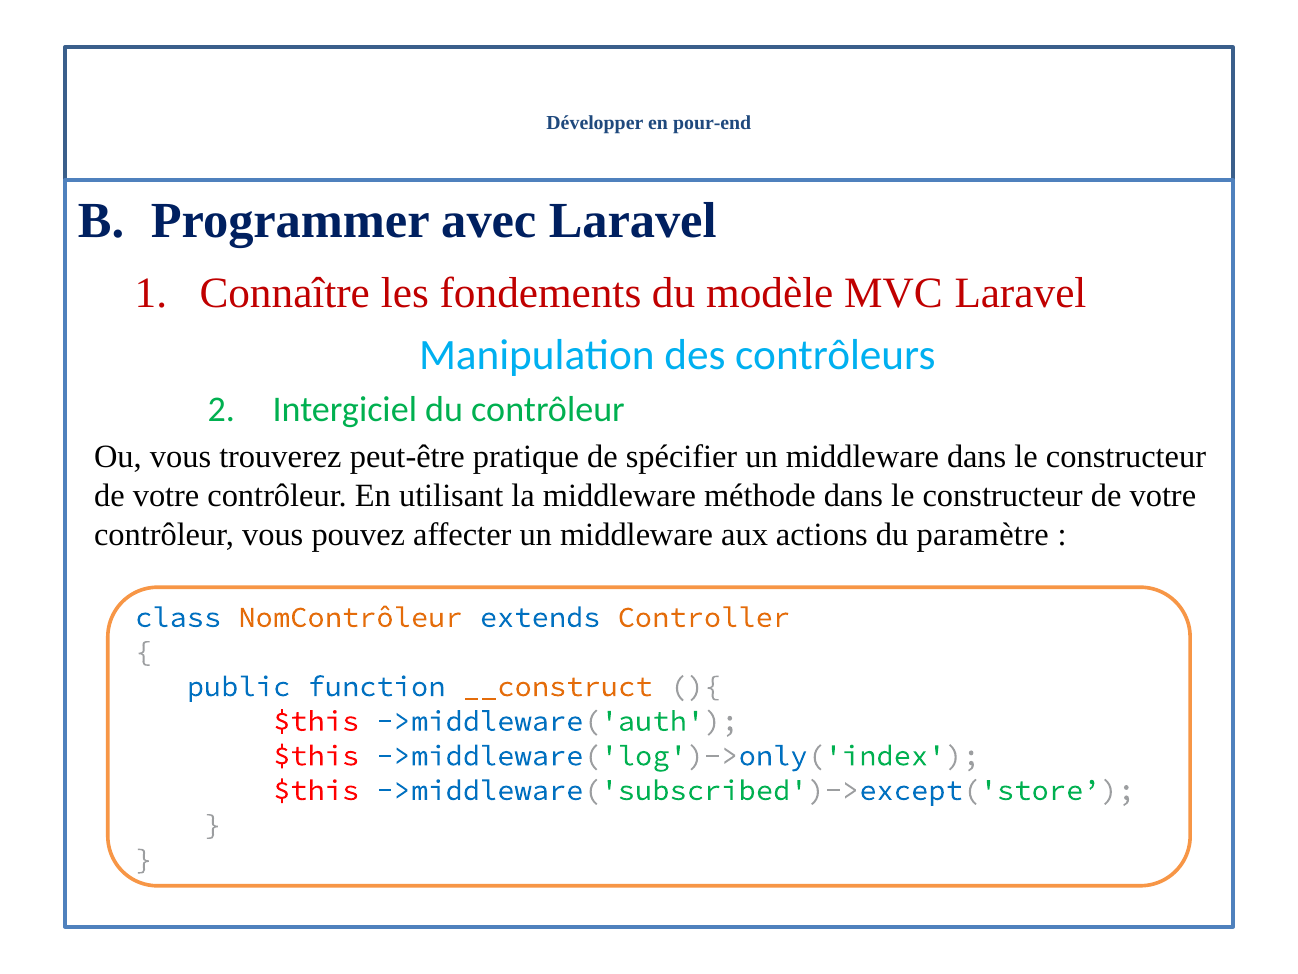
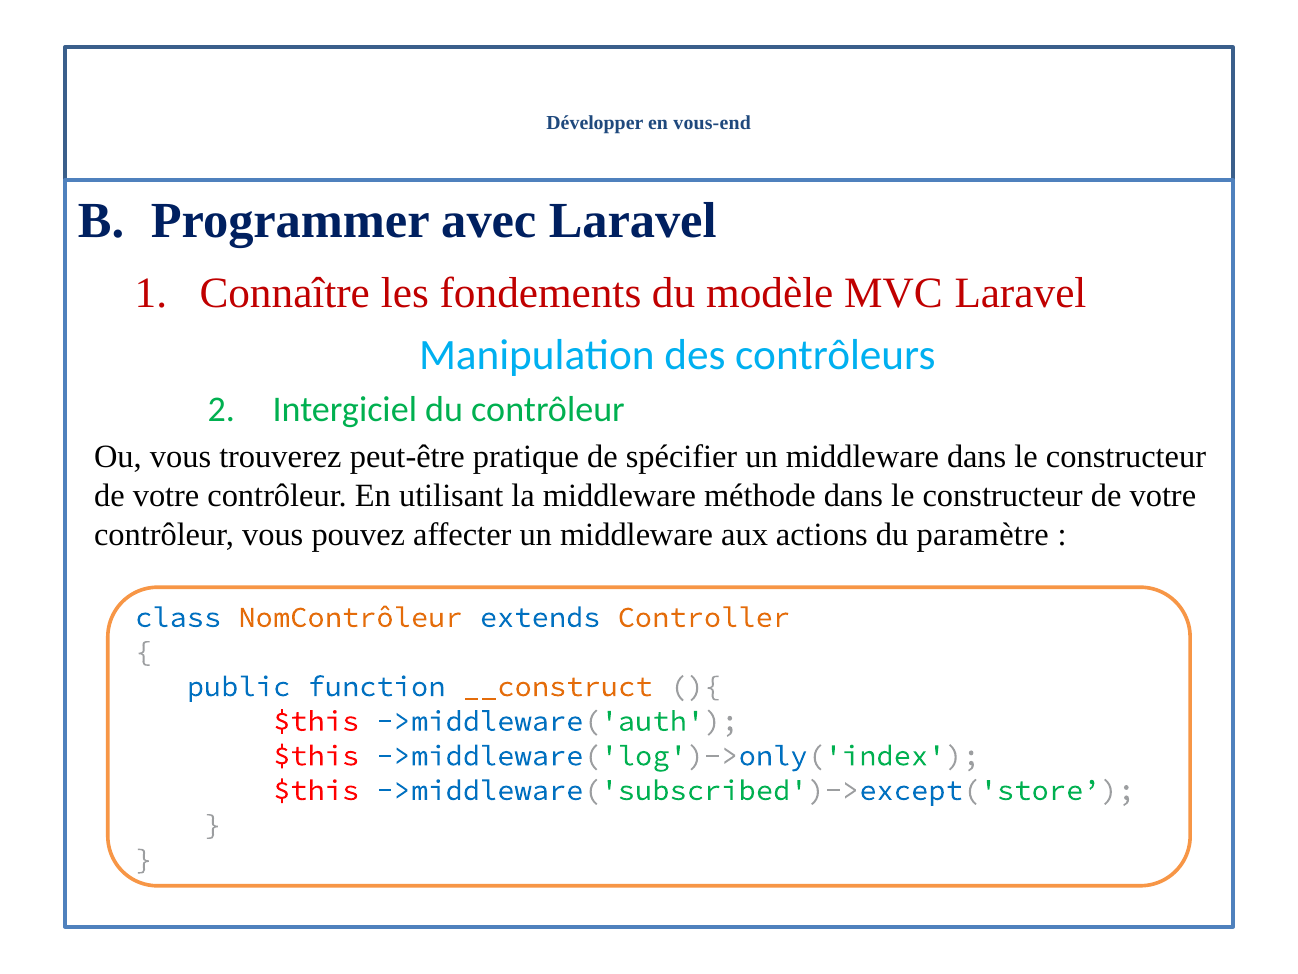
pour-end: pour-end -> vous-end (712, 123)
